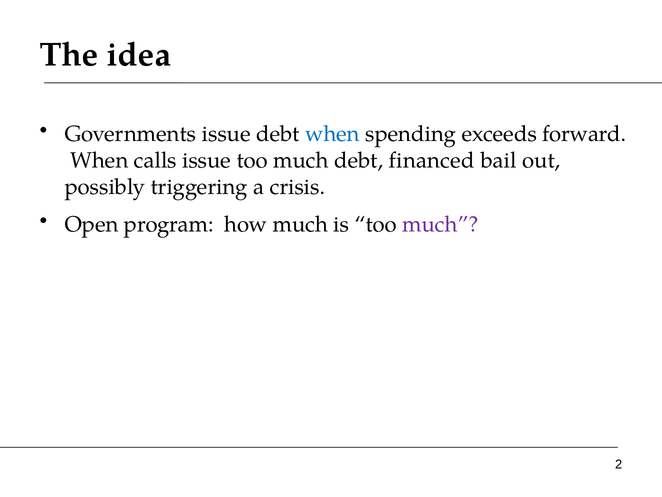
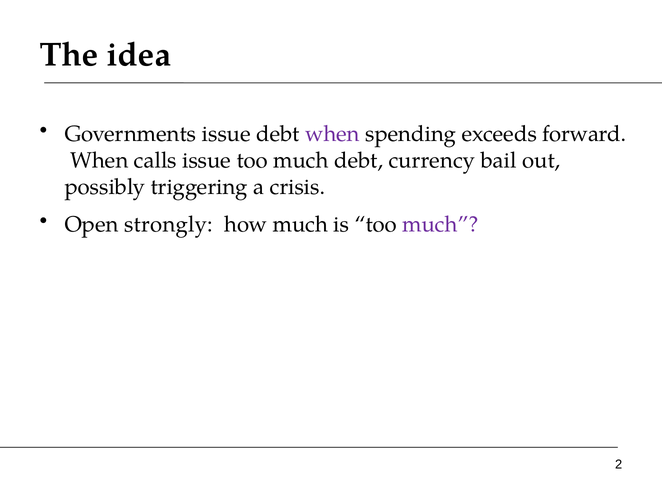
when colour: blue -> purple (332, 134)
financed: financed -> currency (432, 160)
program: program -> strongly (169, 224)
